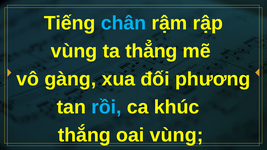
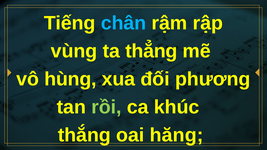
gàng: gàng -> hùng (70, 79)
rồi colour: light blue -> light green (106, 107)
oai vùng: vùng -> hăng (177, 135)
